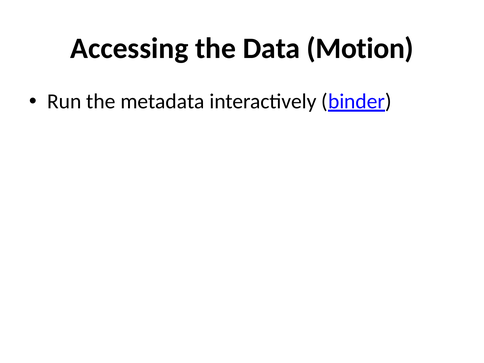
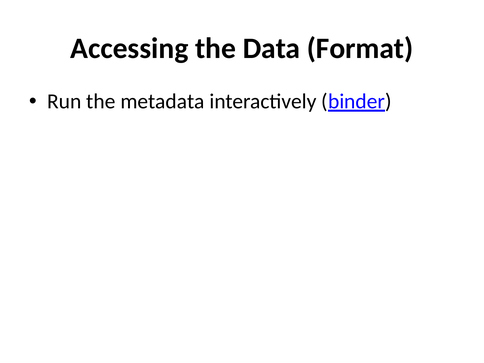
Motion: Motion -> Format (360, 48)
